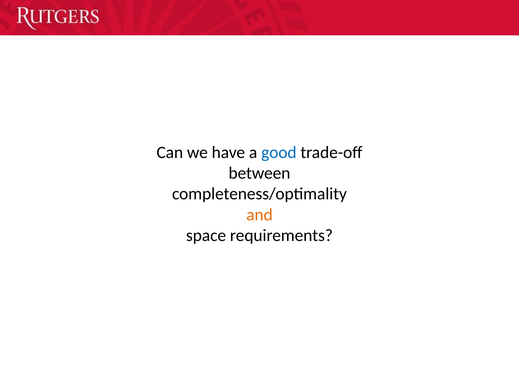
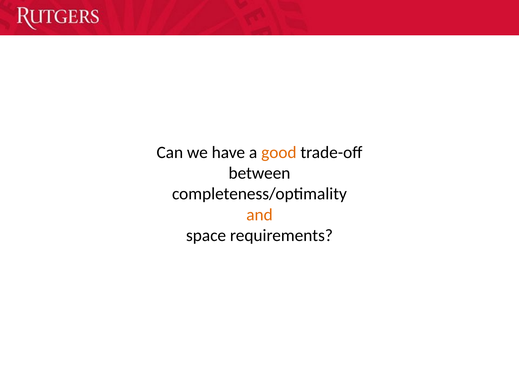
good colour: blue -> orange (279, 153)
